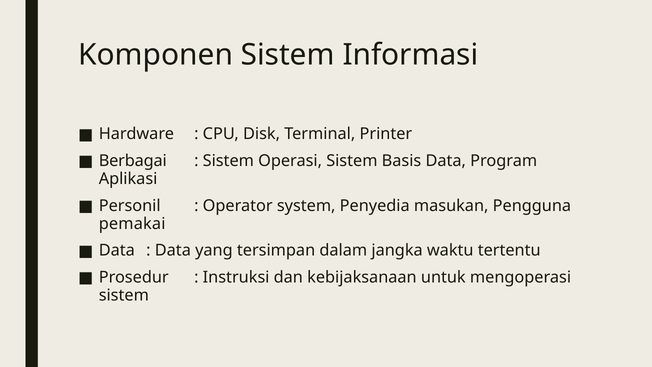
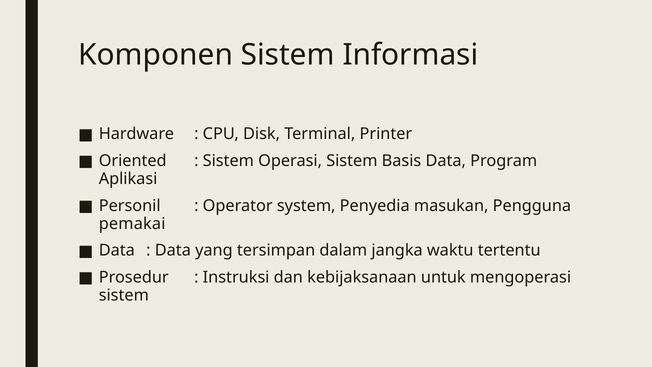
Berbagai: Berbagai -> Oriented (133, 161)
